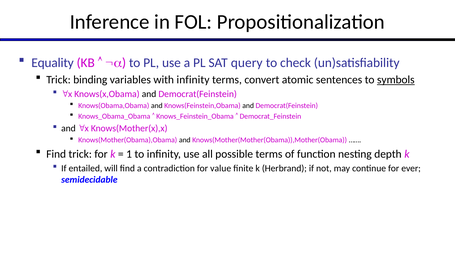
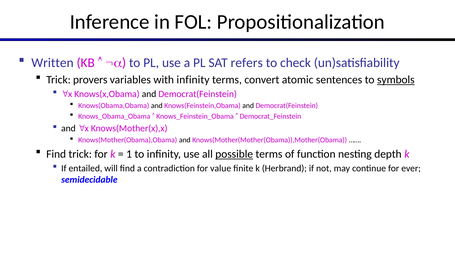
Equality: Equality -> Written (52, 63)
query: query -> refers (247, 63)
binding: binding -> provers (90, 80)
possible underline: none -> present (234, 154)
